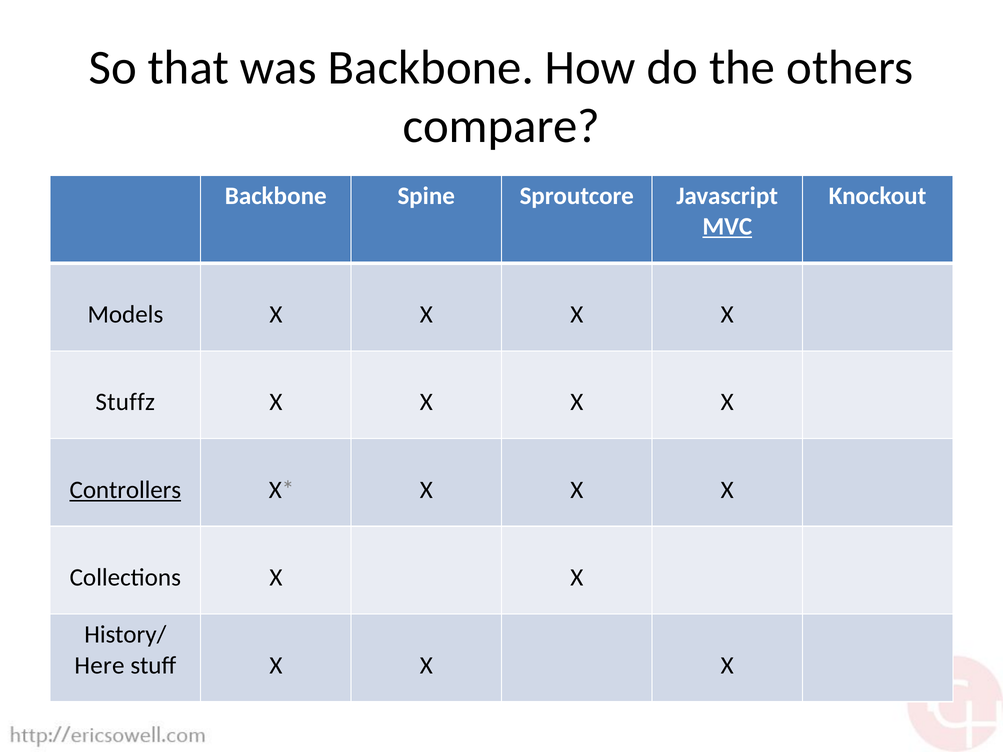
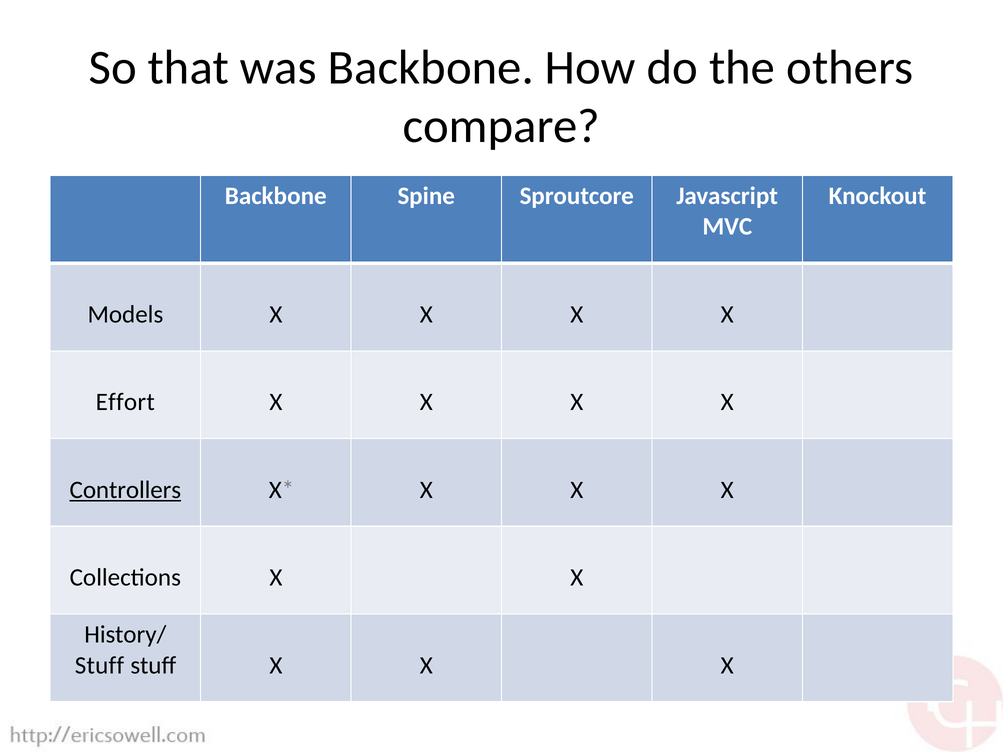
MVC underline: present -> none (727, 227)
Stuffz: Stuffz -> Effort (125, 402)
Here: Here -> Stuff (99, 665)
